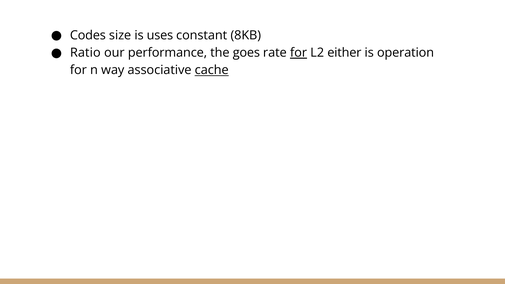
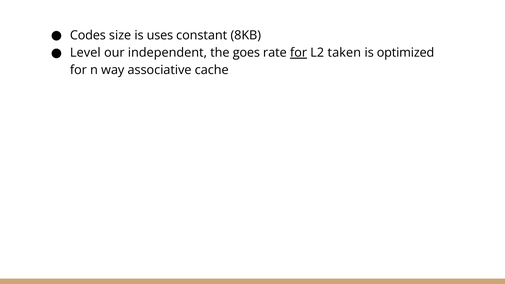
Ratio: Ratio -> Level (85, 53)
performance: performance -> independent (167, 53)
either: either -> taken (344, 53)
operation: operation -> optimized (406, 53)
cache underline: present -> none (212, 70)
